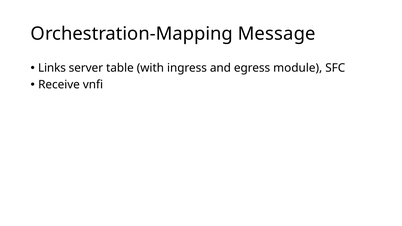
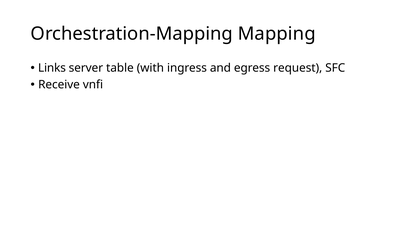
Message: Message -> Mapping (277, 34)
module: module -> request (298, 68)
